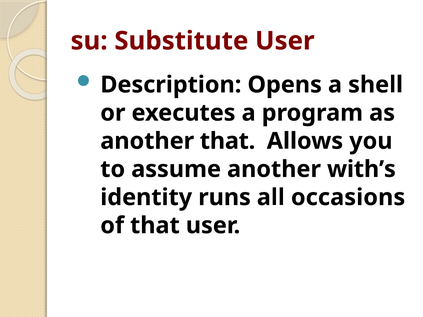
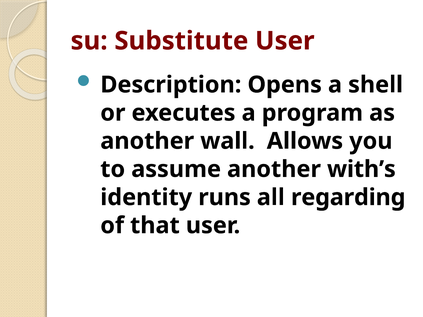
another that: that -> wall (227, 141)
occasions: occasions -> regarding (348, 198)
